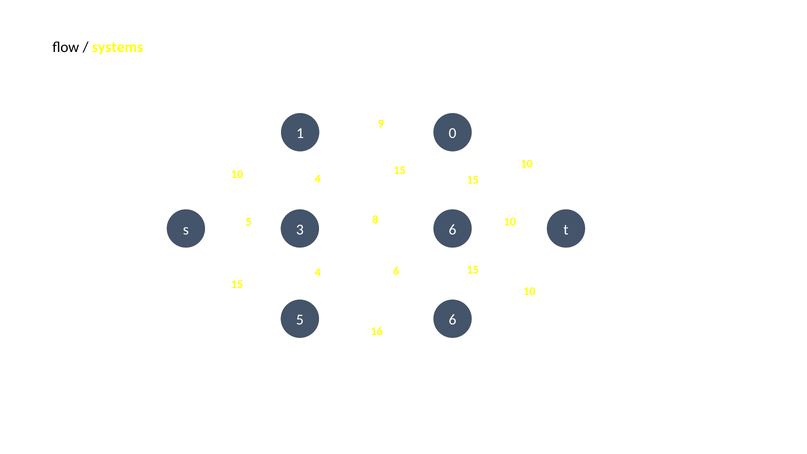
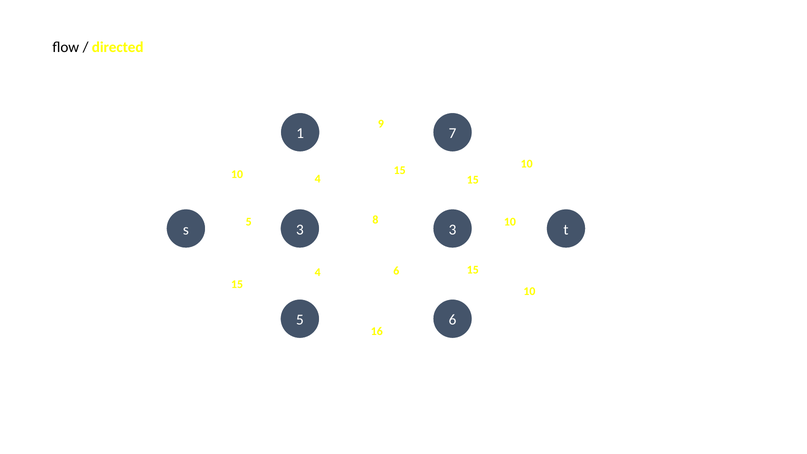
systems: systems -> directed (118, 47)
0: 0 -> 7 (453, 133)
3 6: 6 -> 3 (453, 229)
